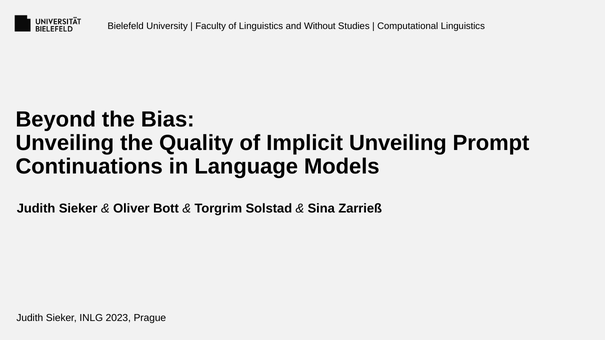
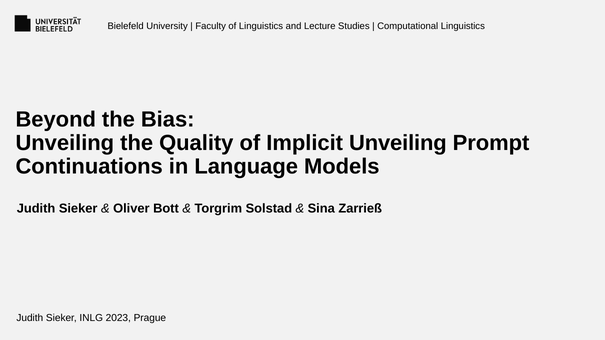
Without: Without -> Lecture (320, 26)
